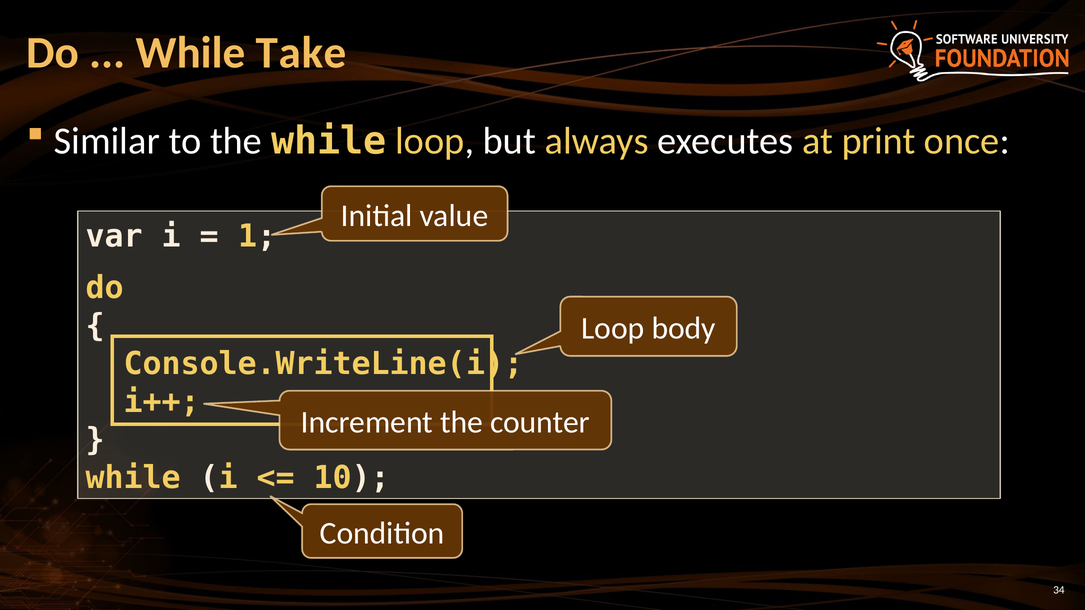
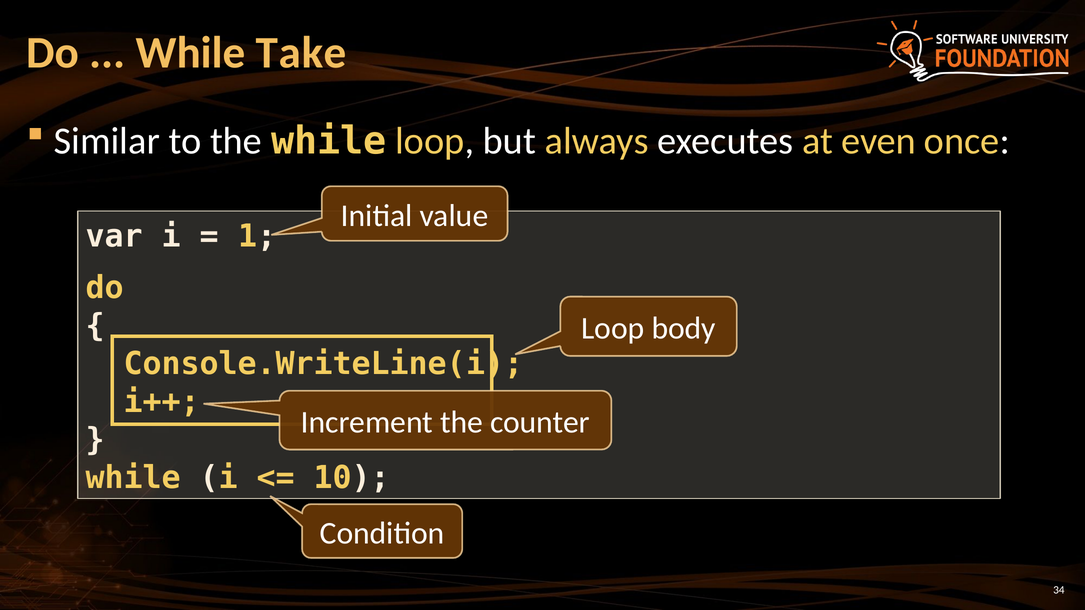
print: print -> even (879, 141)
